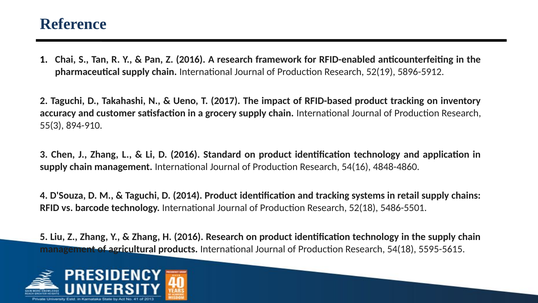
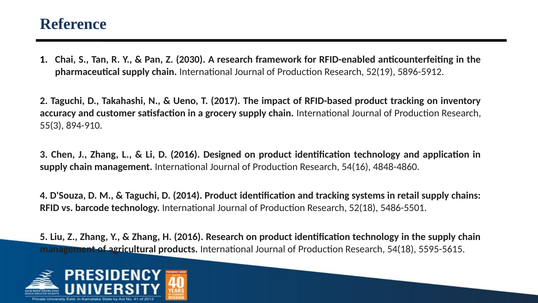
Z 2016: 2016 -> 2030 (191, 59)
Standard: Standard -> Designed (222, 154)
